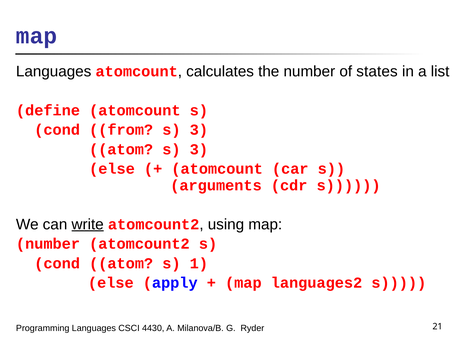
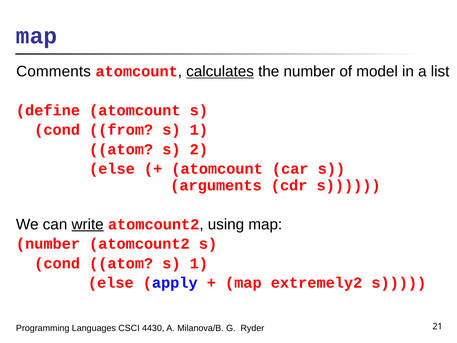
Languages: Languages -> Comments (54, 71)
calculates underline: none -> present (220, 71)
states: states -> model (377, 71)
3: 3 -> 1 (199, 130)
atom s 3: 3 -> 2 (199, 149)
languages2: languages2 -> extremely2 (317, 283)
